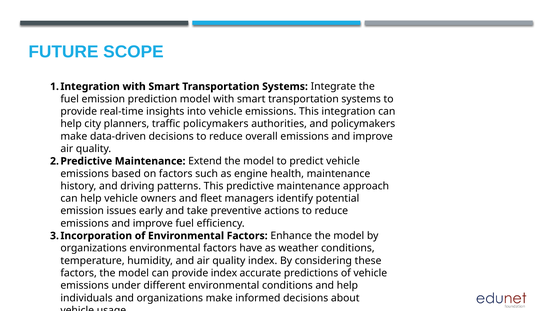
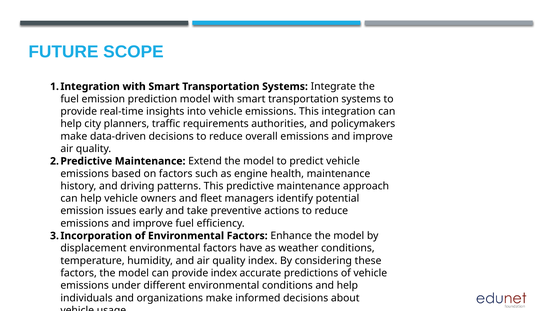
traffic policymakers: policymakers -> requirements (216, 124)
organizations: organizations -> displacement (94, 248)
